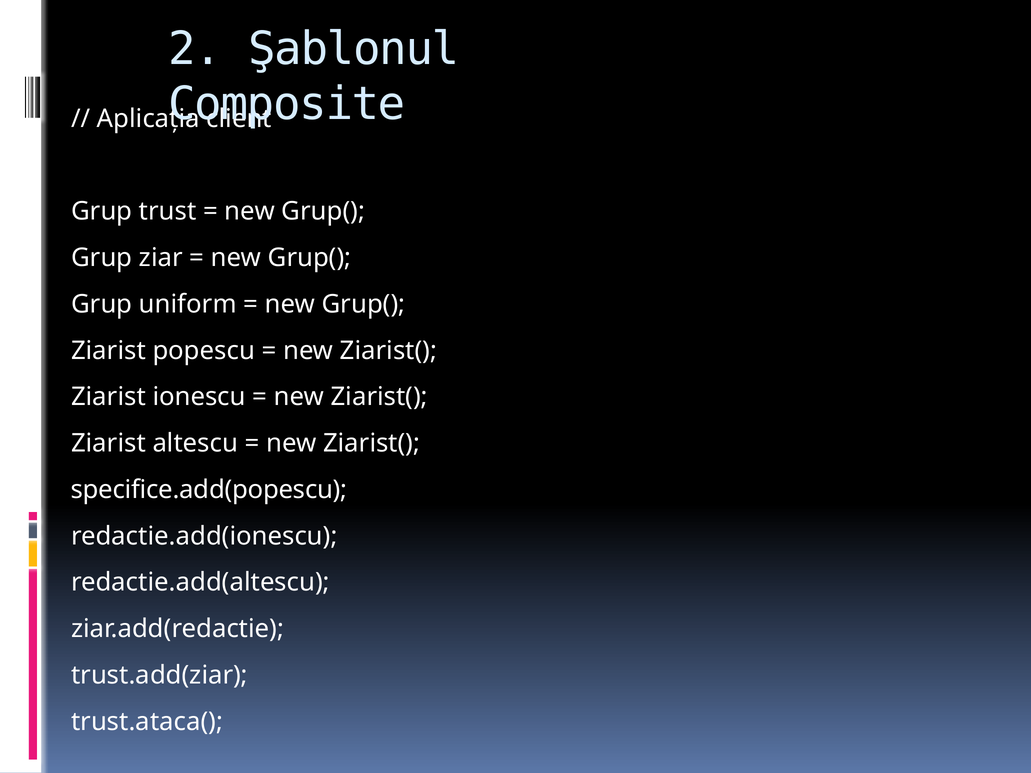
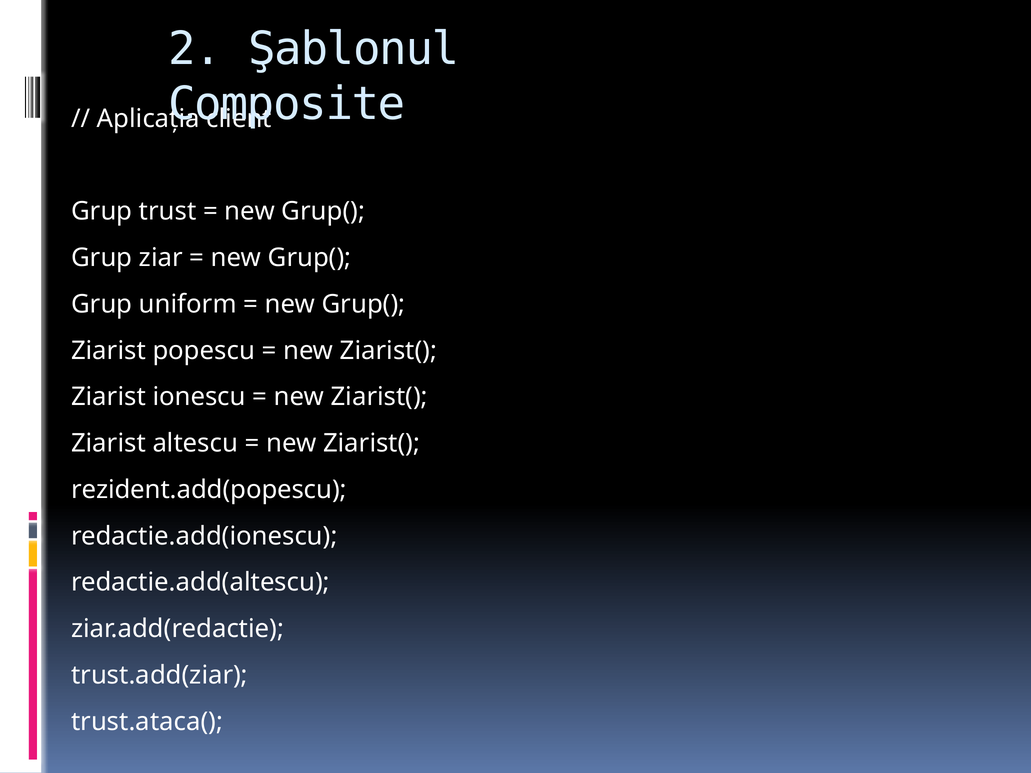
specifice.add(popescu: specifice.add(popescu -> rezident.add(popescu (209, 490)
